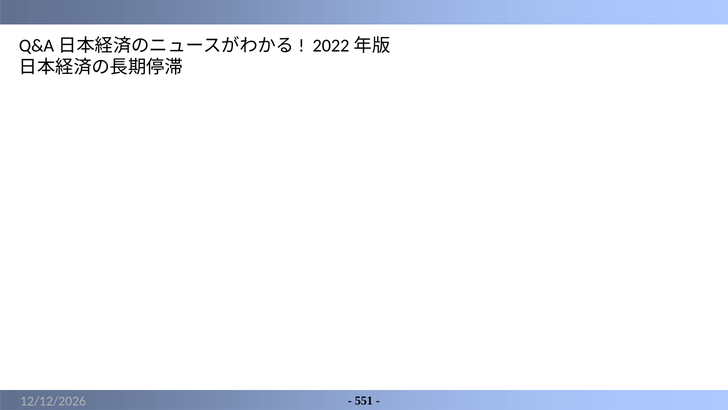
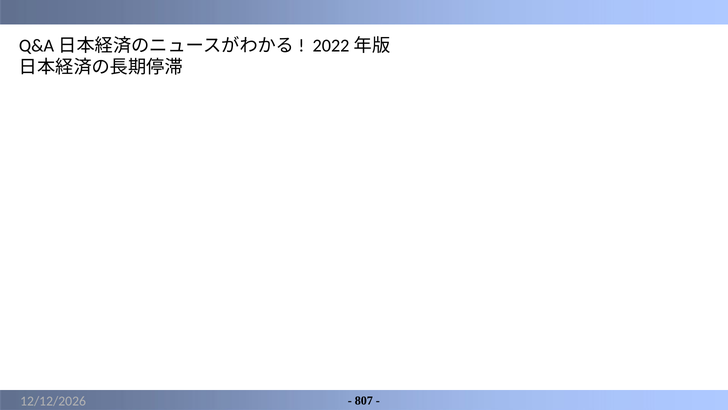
551: 551 -> 807 (364, 400)
